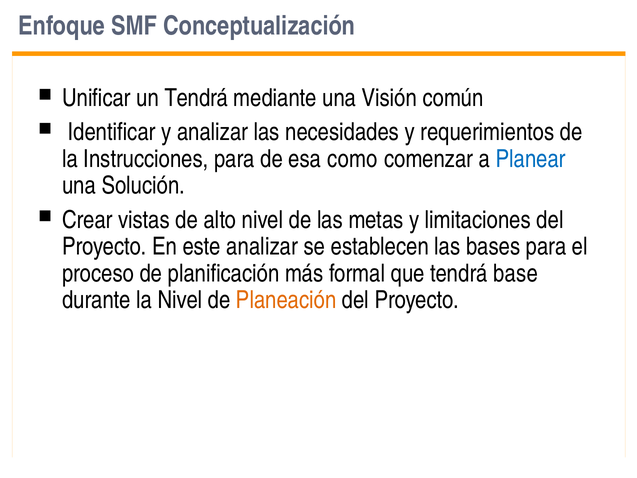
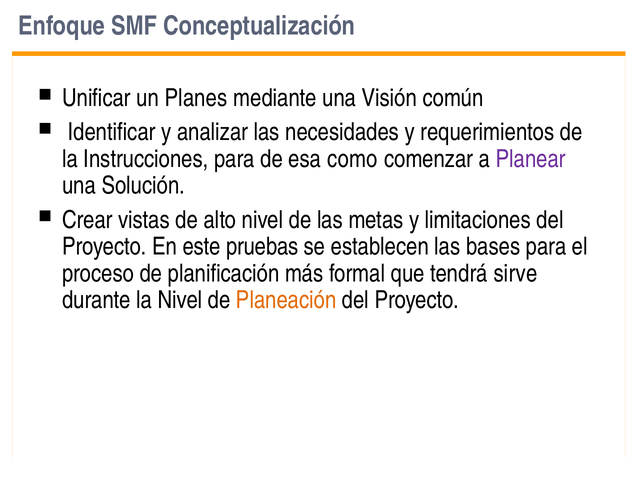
un Tendrá: Tendrá -> Planes (196, 98)
Planear colour: blue -> purple (531, 159)
este analizar: analizar -> pruebas (262, 247)
base: base -> sirve (515, 273)
